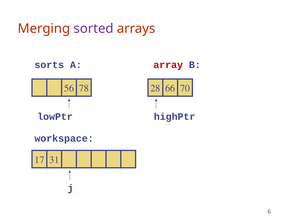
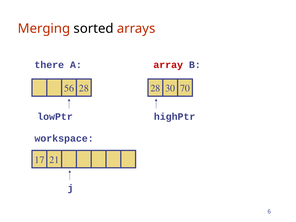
sorted colour: purple -> black (94, 29)
sorts: sorts -> there (49, 65)
56 78: 78 -> 28 (84, 88)
66: 66 -> 30 (170, 88)
31: 31 -> 21 (54, 160)
